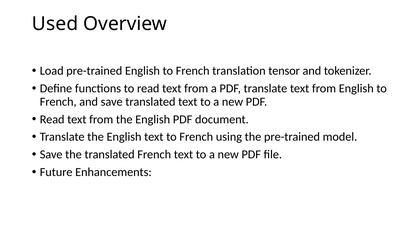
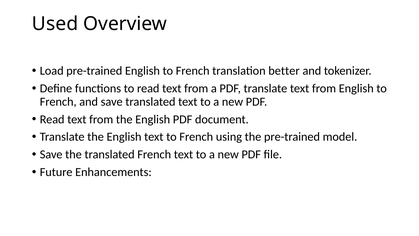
tensor: tensor -> better (284, 71)
